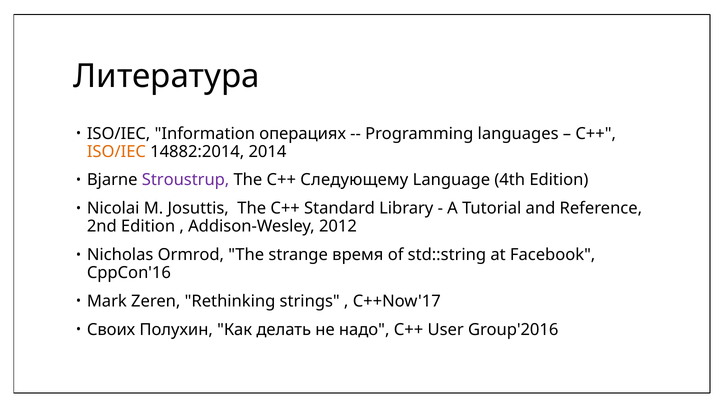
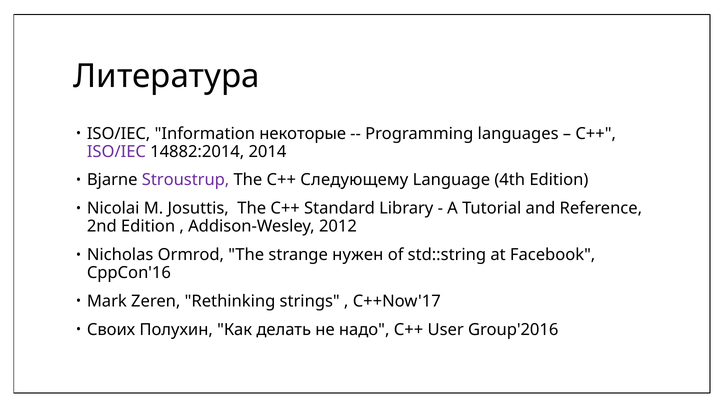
операциях: операциях -> некоторые (303, 134)
ISO/IEC colour: orange -> purple (116, 152)
время: время -> нужен (358, 255)
